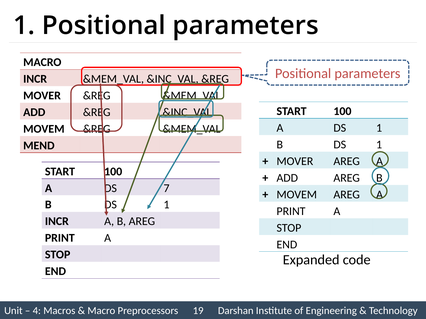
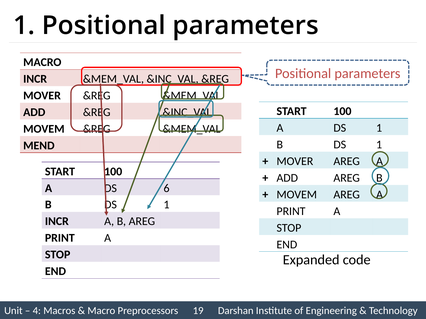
7: 7 -> 6 (167, 188)
